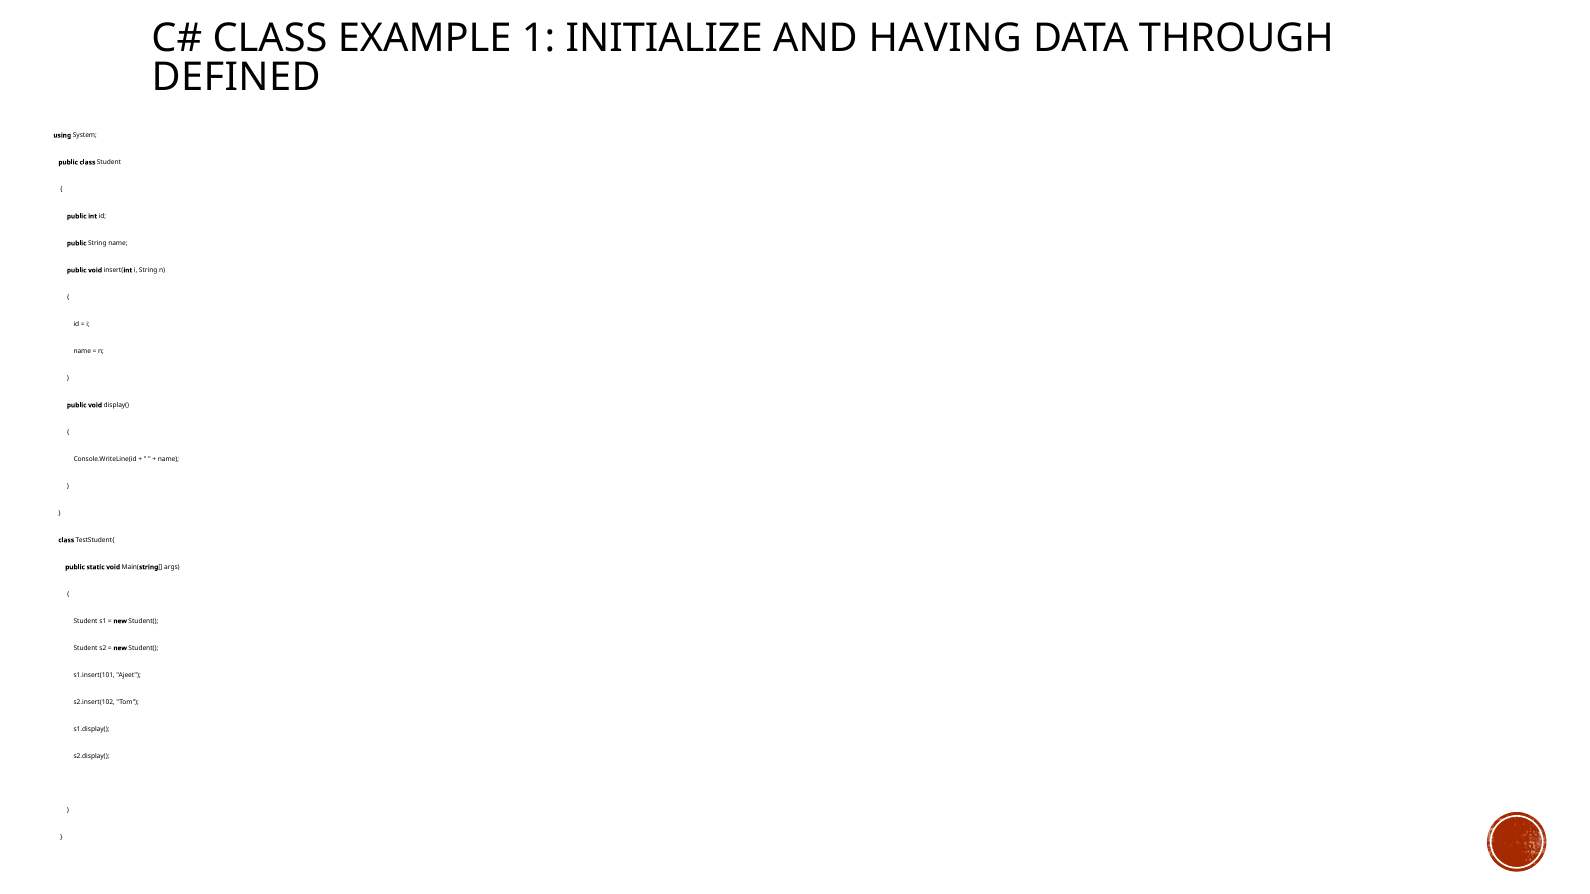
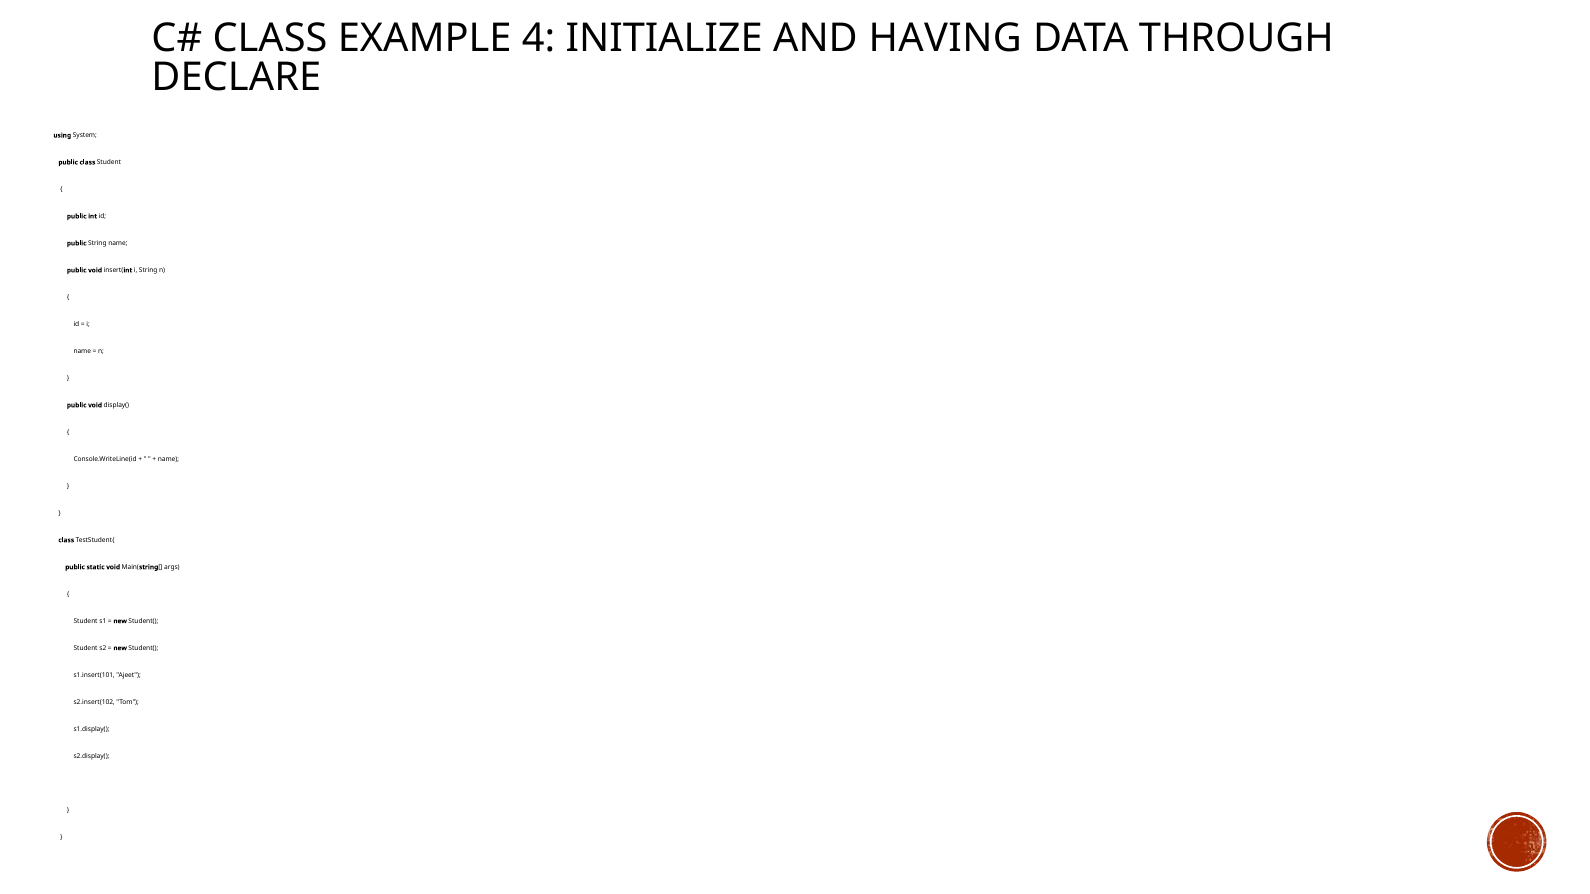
1: 1 -> 4 (539, 39)
DEFINED: DEFINED -> DECLARE (236, 77)
